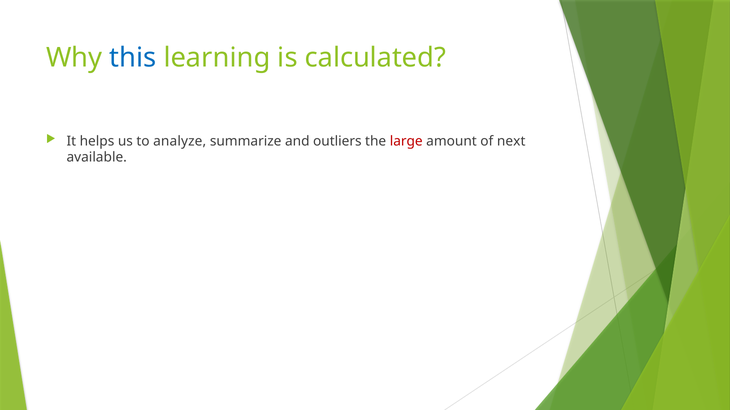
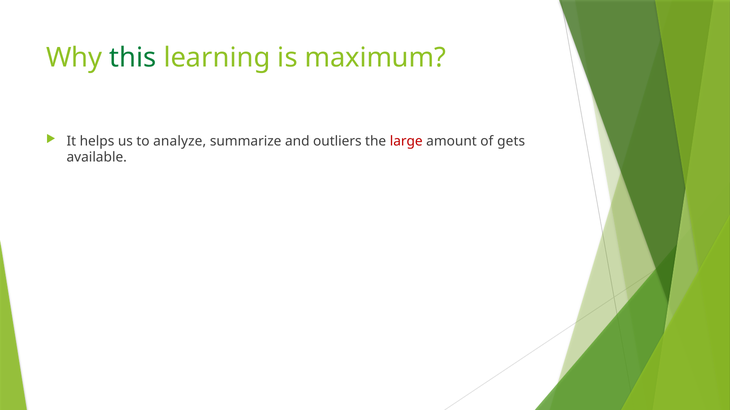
this colour: blue -> green (133, 58)
calculated: calculated -> maximum (375, 58)
next: next -> gets (511, 141)
